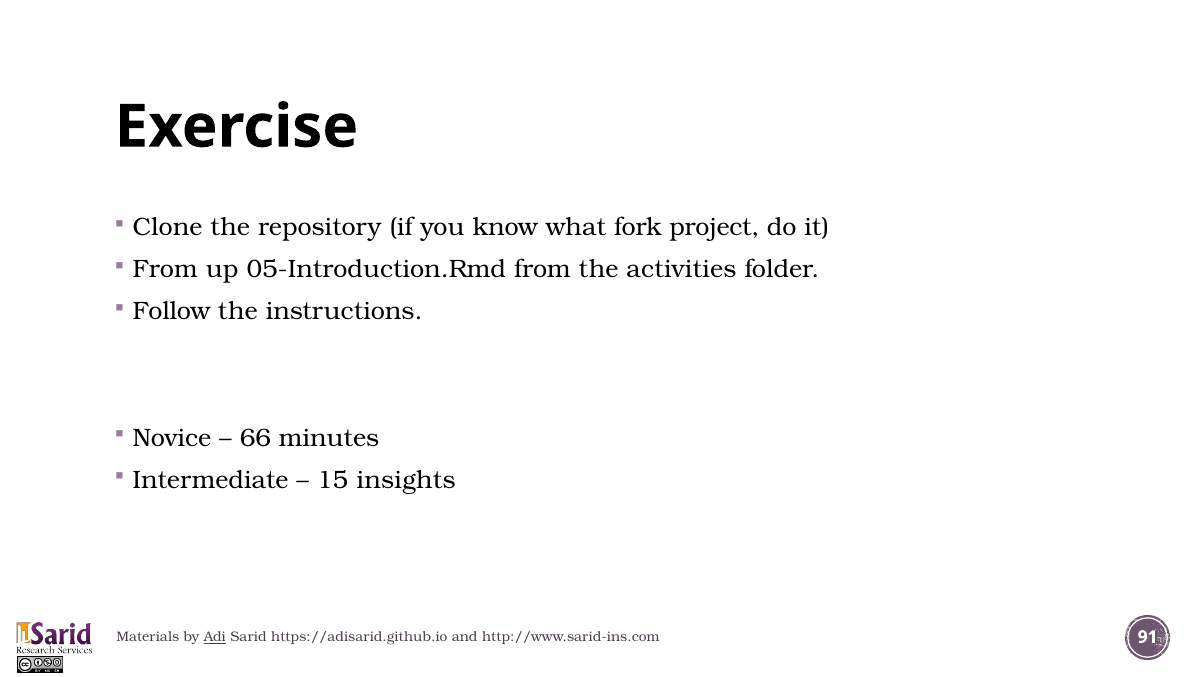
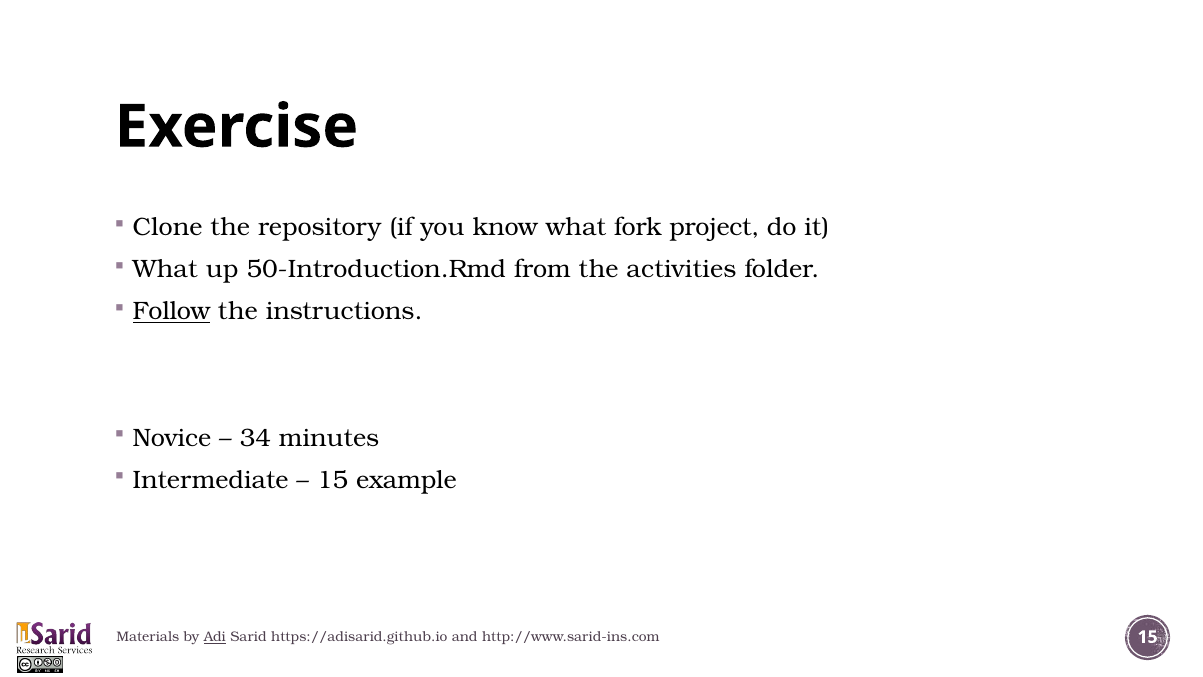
From: From -> What (165, 269)
05-Introduction.Rmd: 05-Introduction.Rmd -> 50-Introduction.Rmd (376, 269)
Follow underline: none -> present (171, 311)
66: 66 -> 34 (255, 438)
insights: insights -> example (406, 480)
http://www.sarid-ins.com 91: 91 -> 15 (1148, 637)
